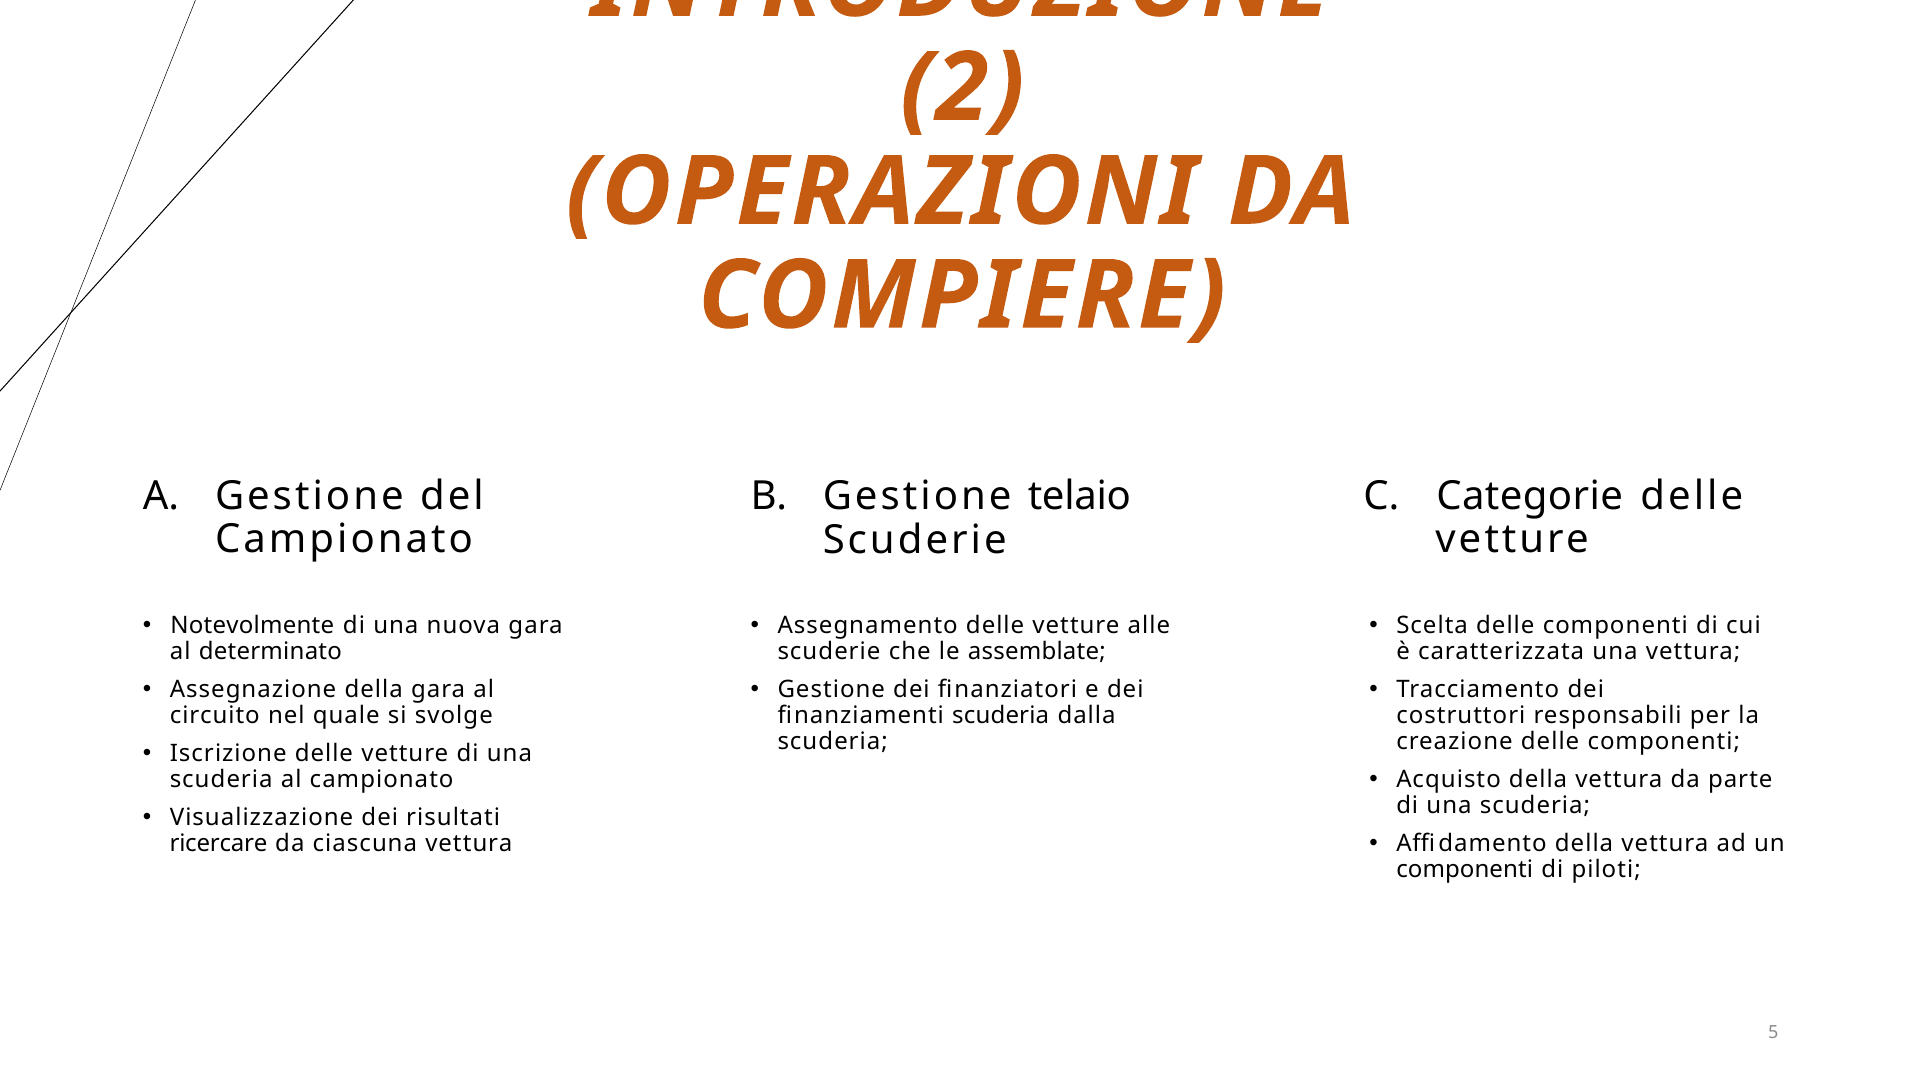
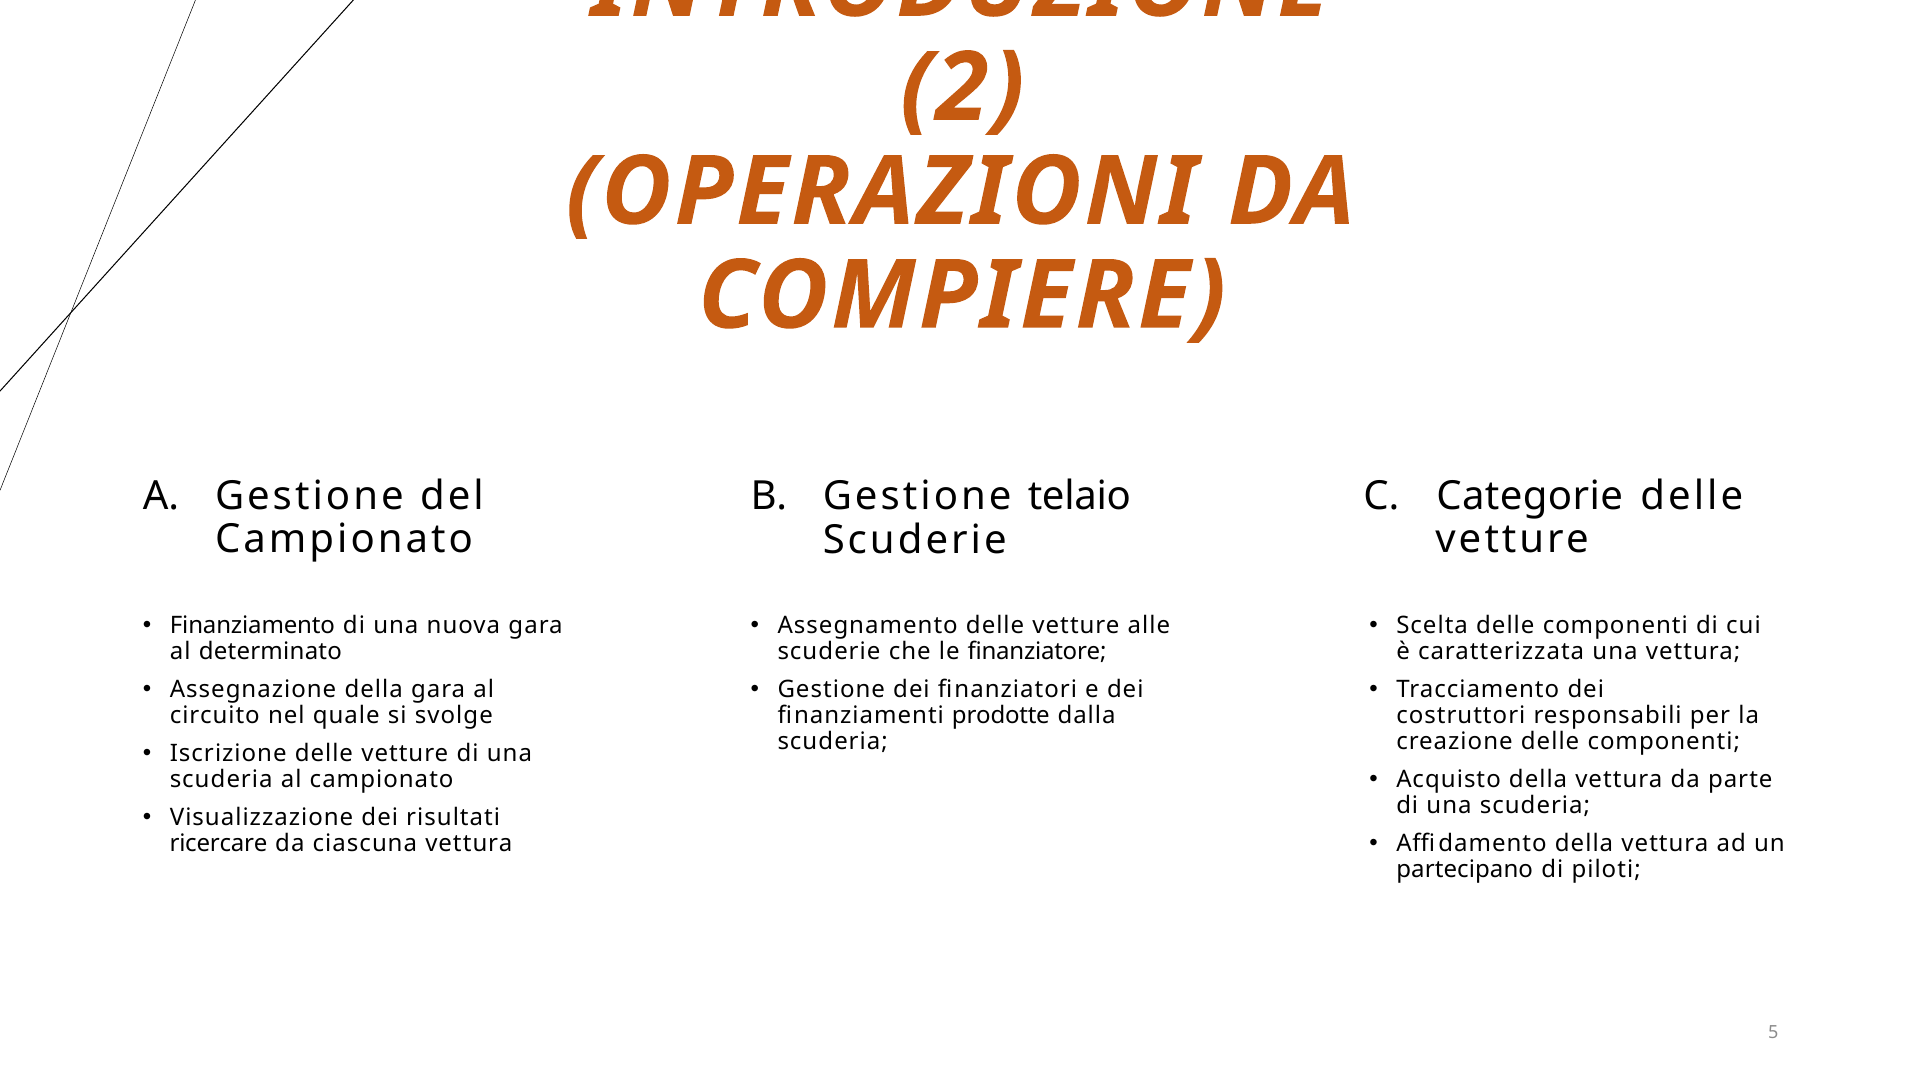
Notevolmente: Notevolmente -> Finanziamento (252, 625)
assemblate: assemblate -> finanziatore (1037, 652)
finanziamenti scuderia: scuderia -> prodotte (1001, 716)
componenti: componenti -> partecipano (1465, 869)
